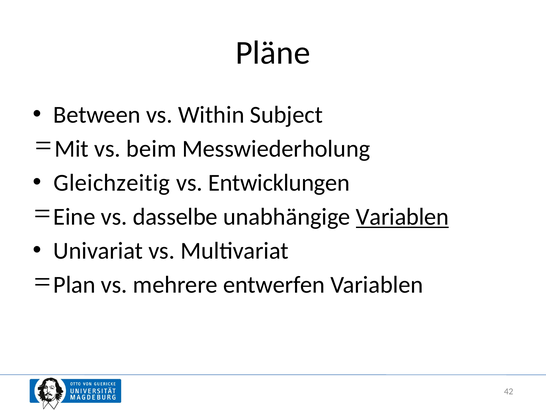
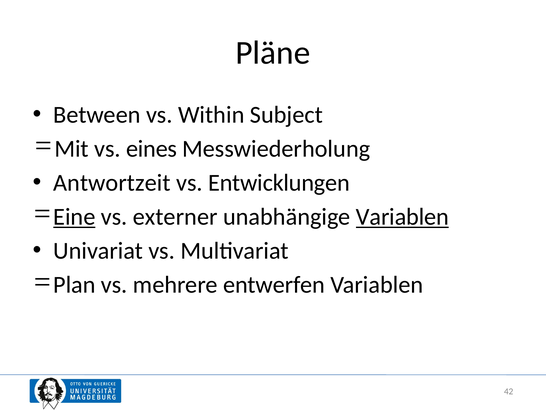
beim: beim -> eines (152, 149)
Gleichzeitig: Gleichzeitig -> Antwortzeit (112, 183)
Eine underline: none -> present (74, 217)
dasselbe: dasselbe -> externer (175, 217)
